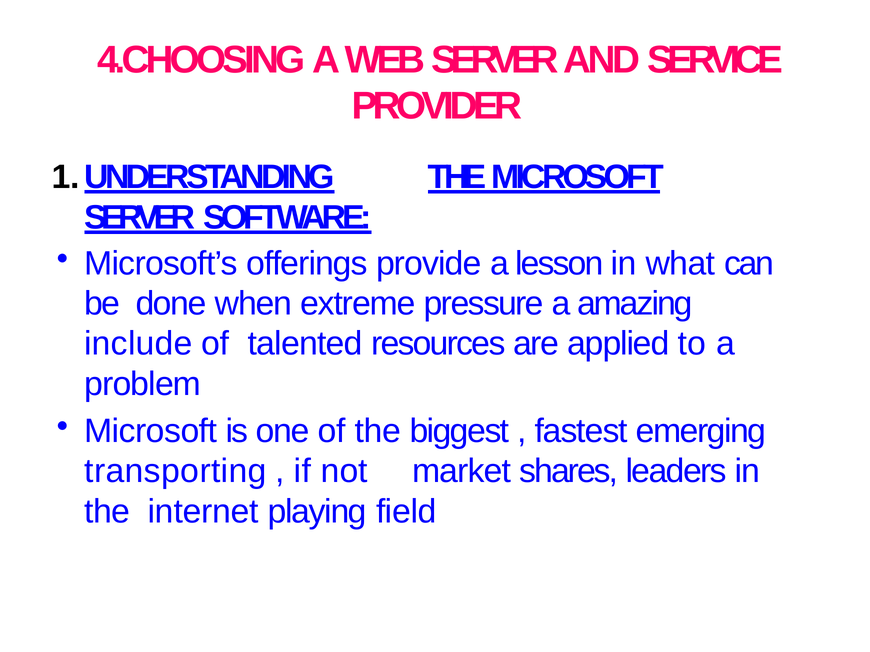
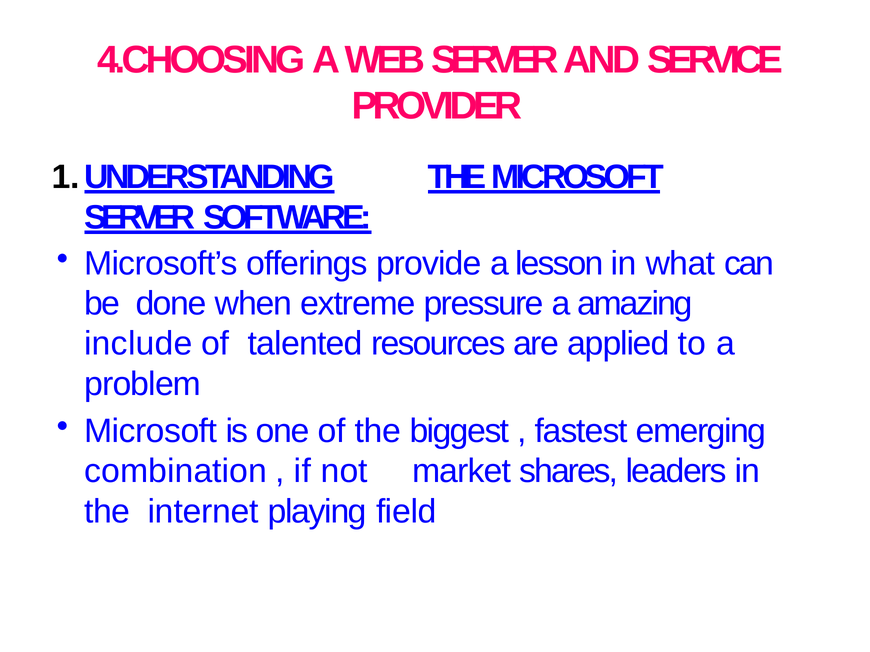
transporting: transporting -> combination (176, 472)
